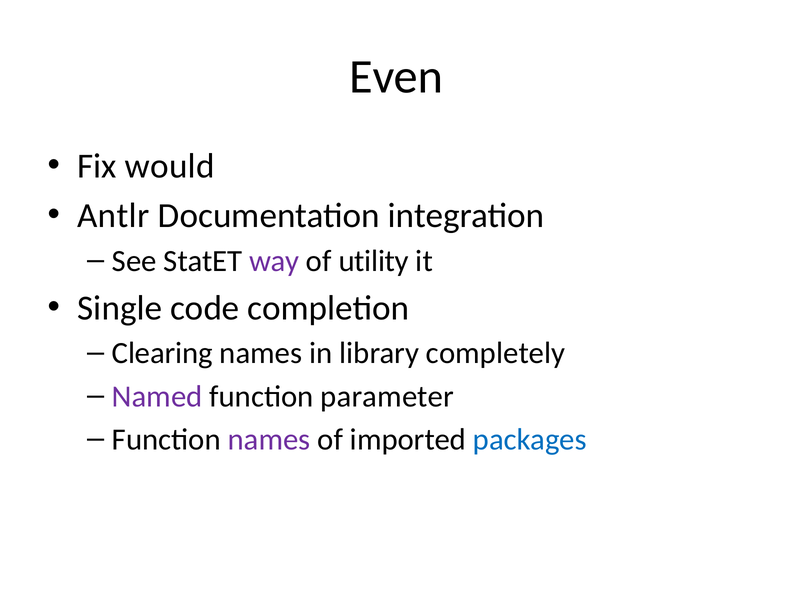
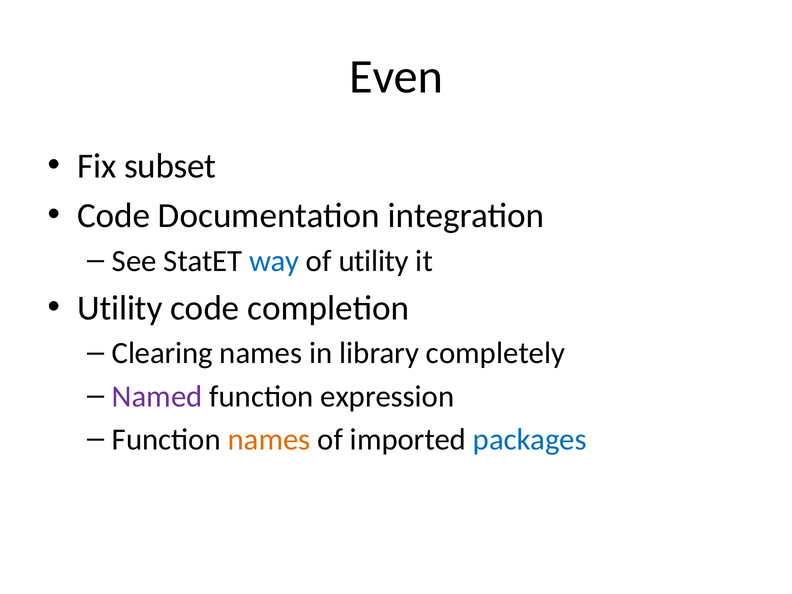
would: would -> subset (170, 166)
Antlr: Antlr -> Code (114, 216)
way colour: purple -> blue (274, 261)
Single: Single -> Utility (120, 308)
parameter: parameter -> expression (387, 396)
names colour: purple -> orange (269, 439)
